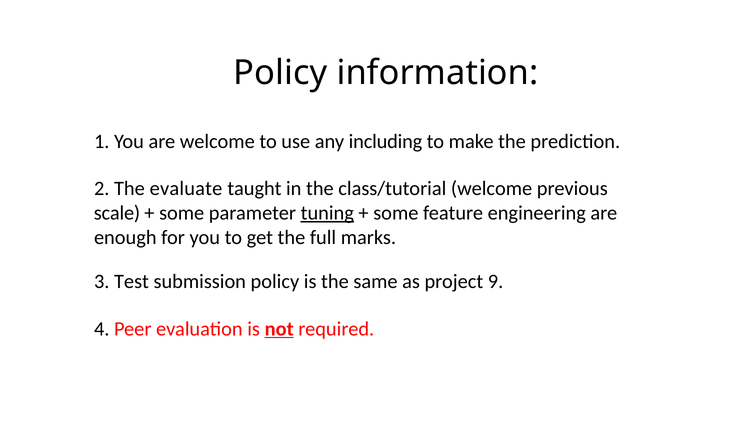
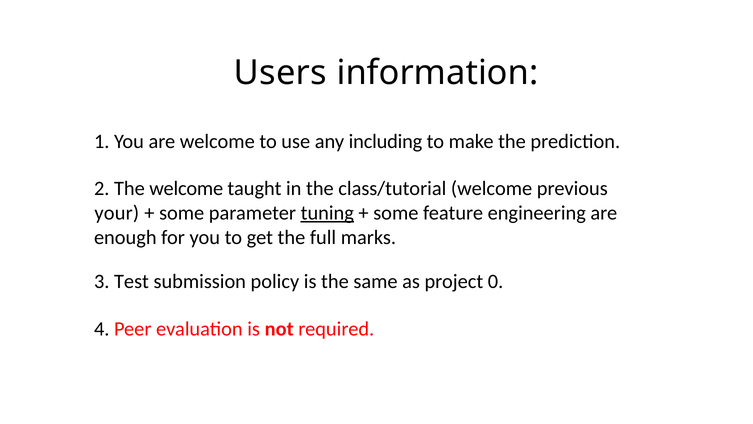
Policy: Policy -> Users (280, 73)
The evaluate: evaluate -> welcome (186, 188)
scale: scale -> your (117, 213)
9: 9 -> 0 (496, 281)
not underline: present -> none (279, 328)
